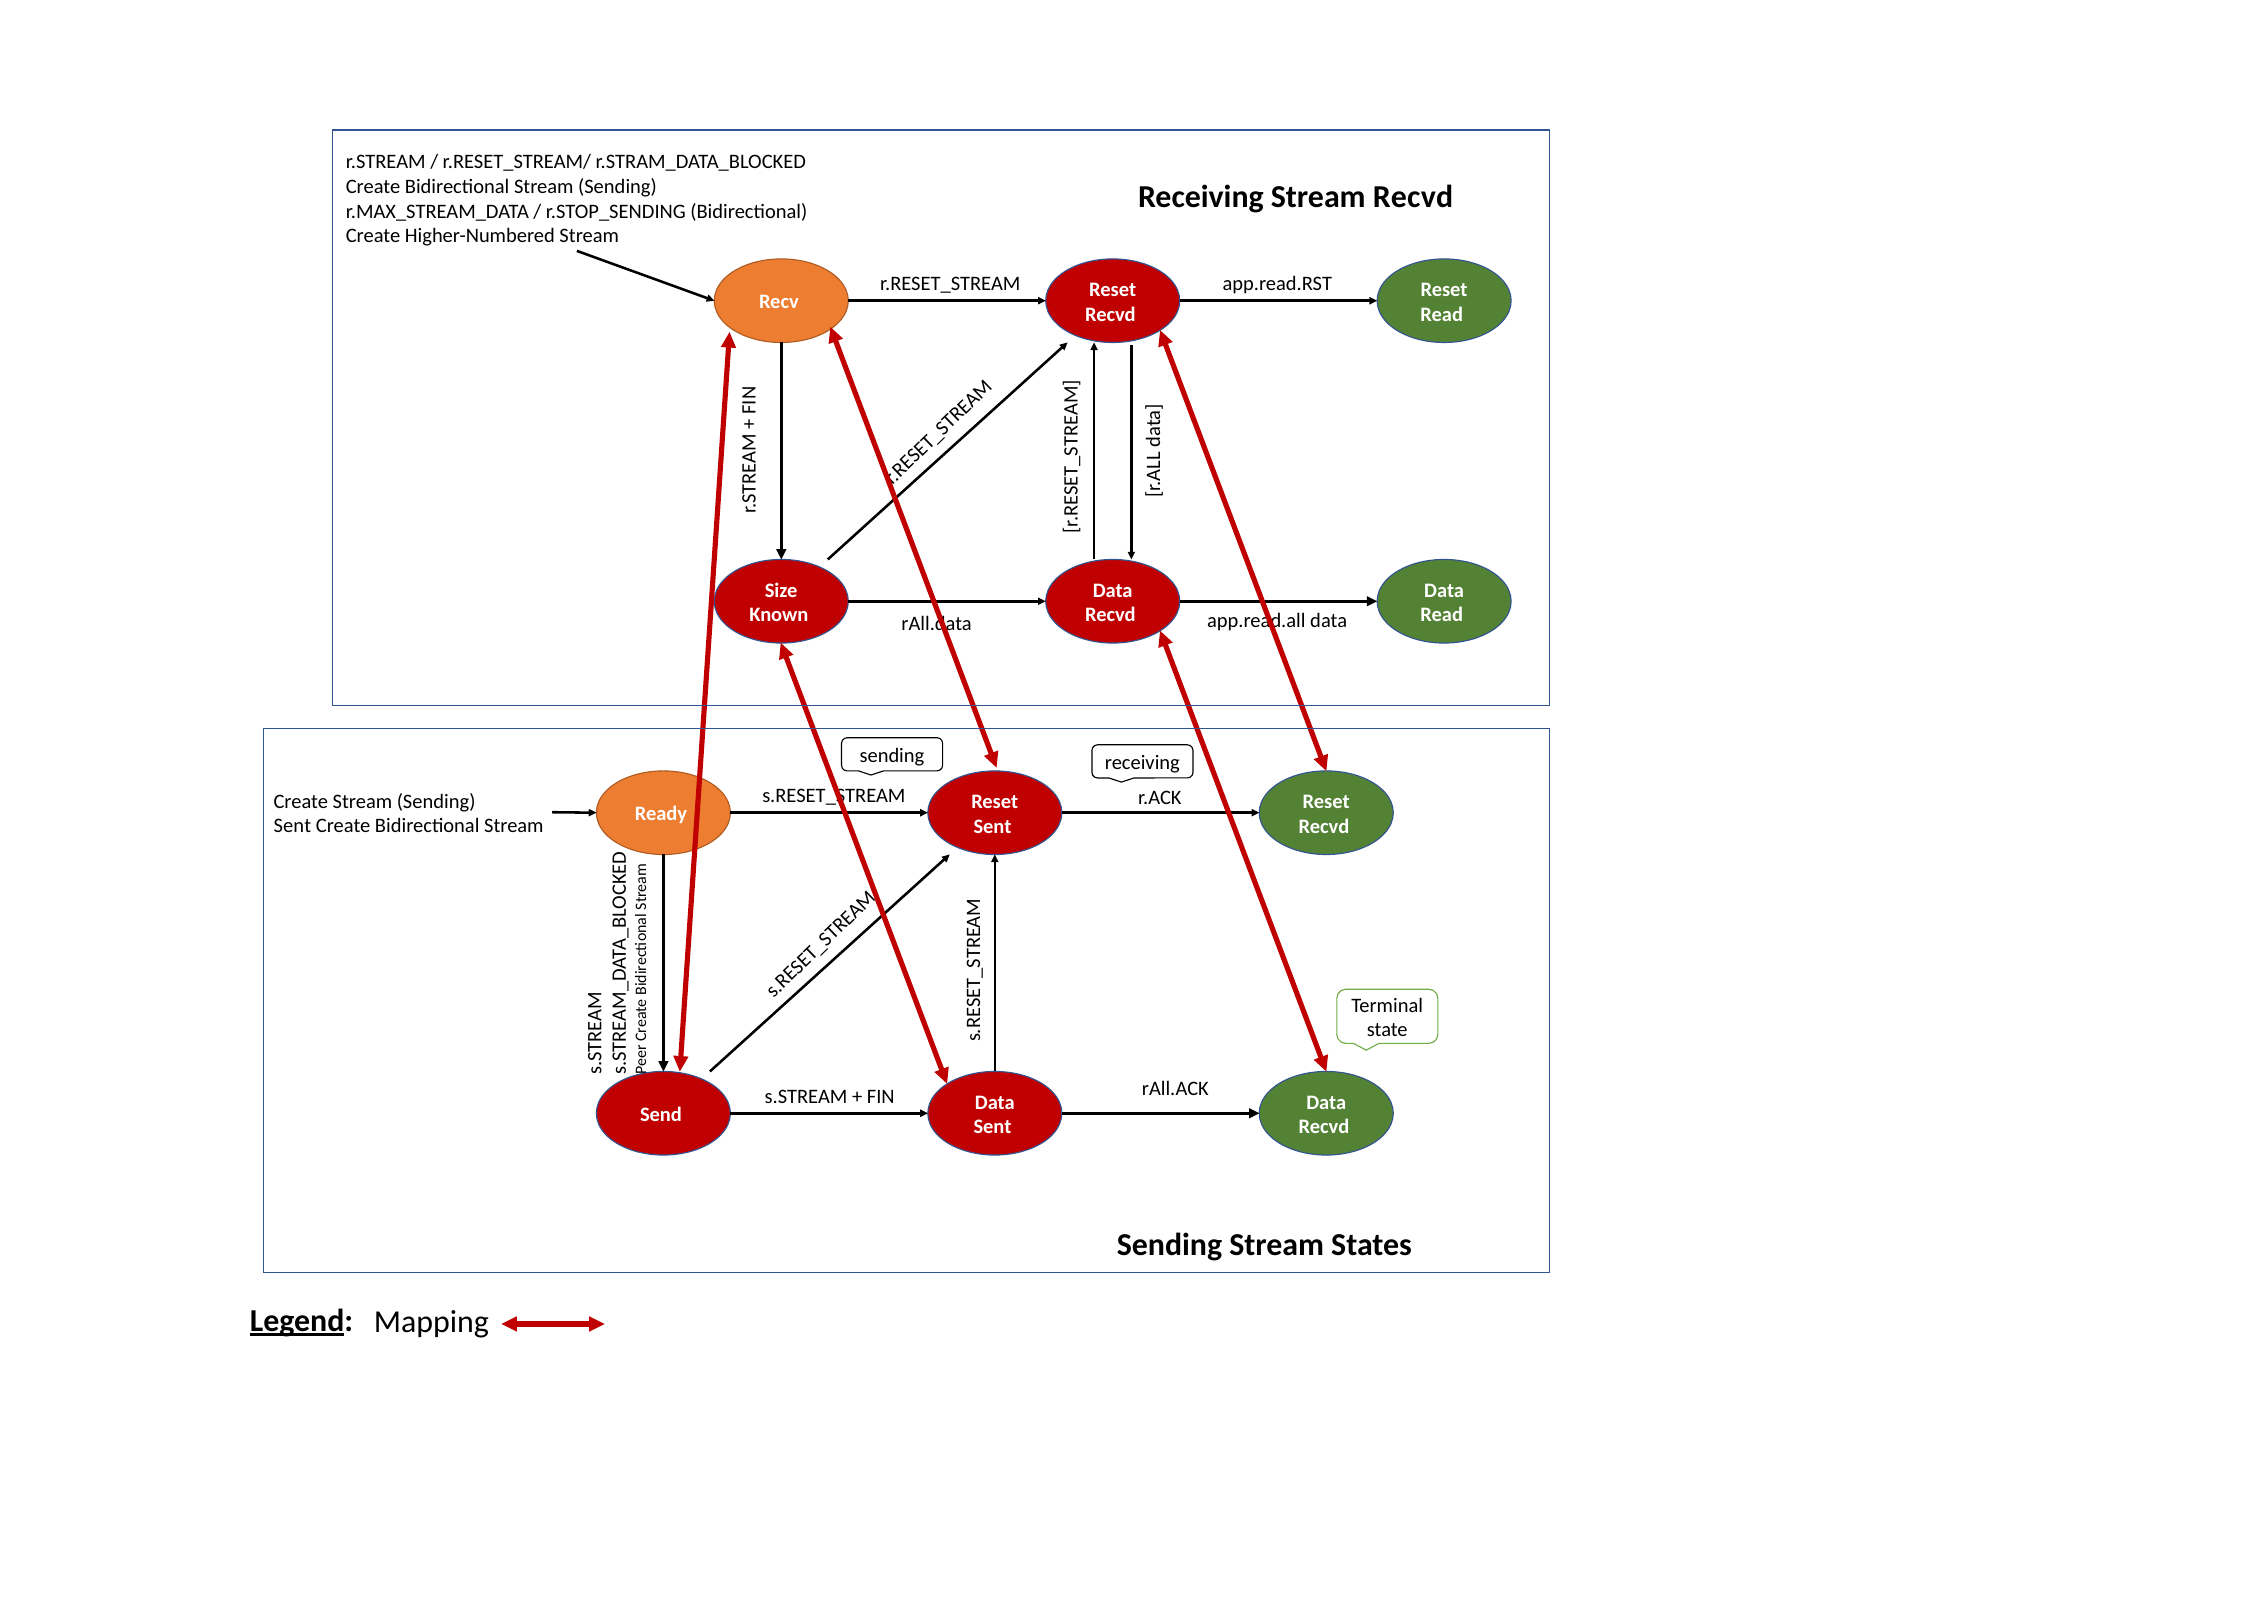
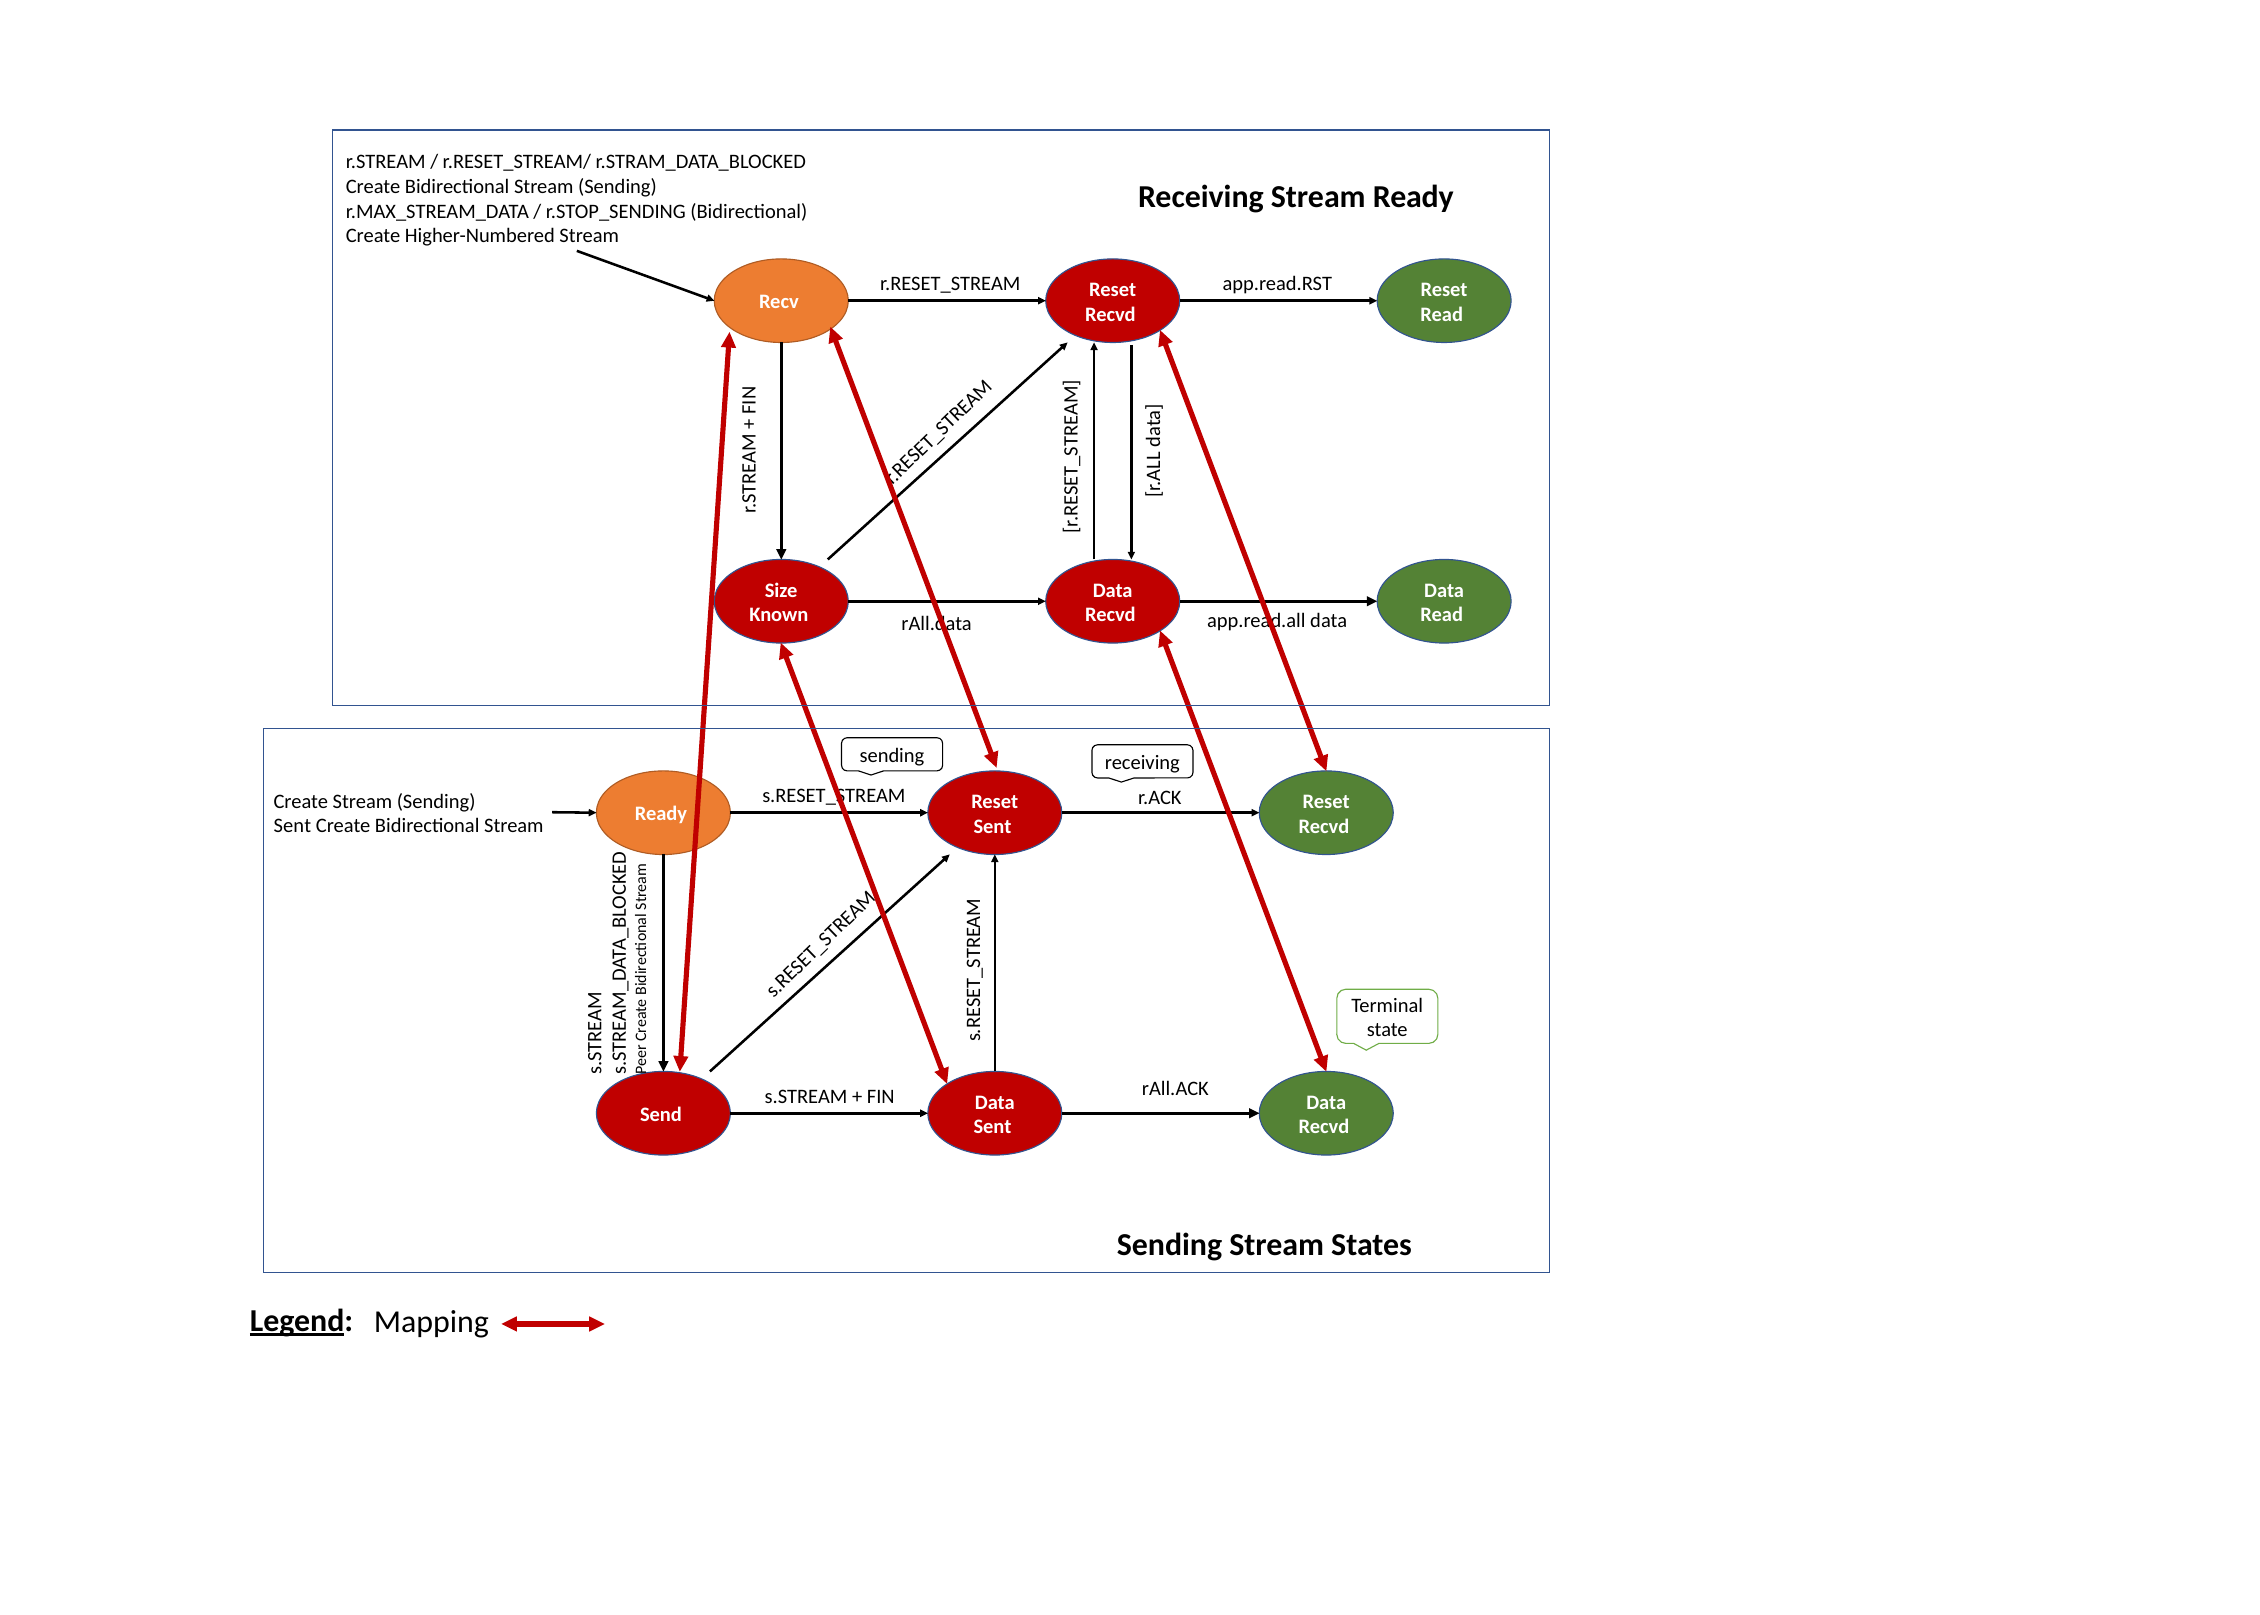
Stream Recvd: Recvd -> Ready (1413, 196)
